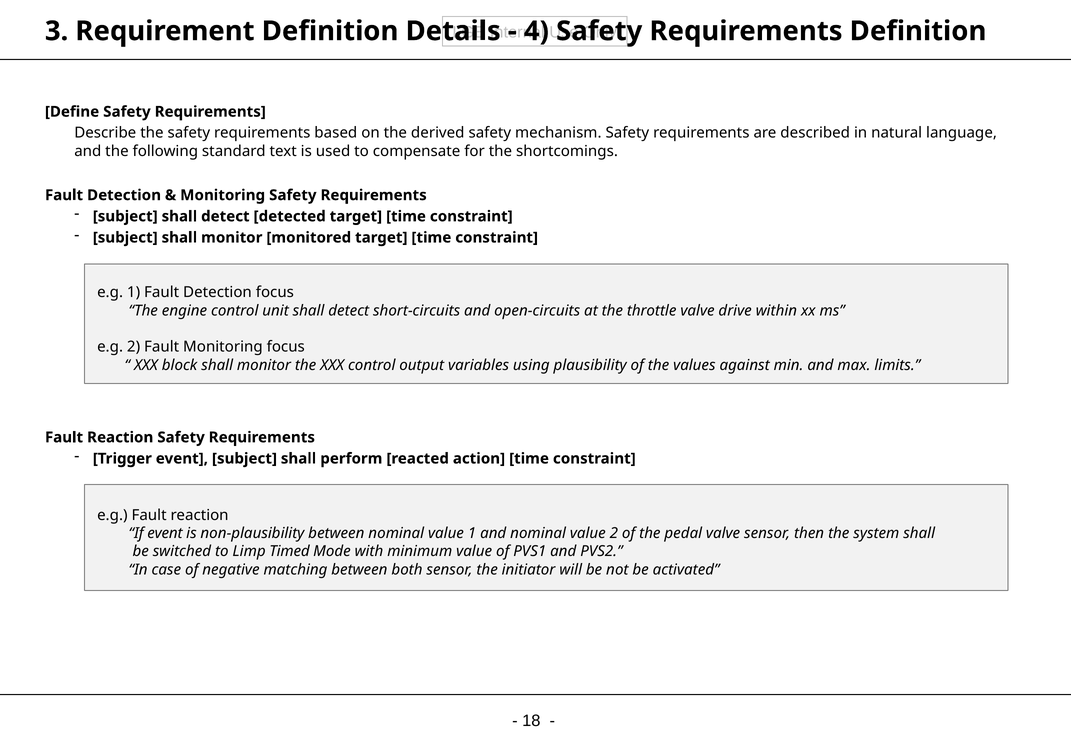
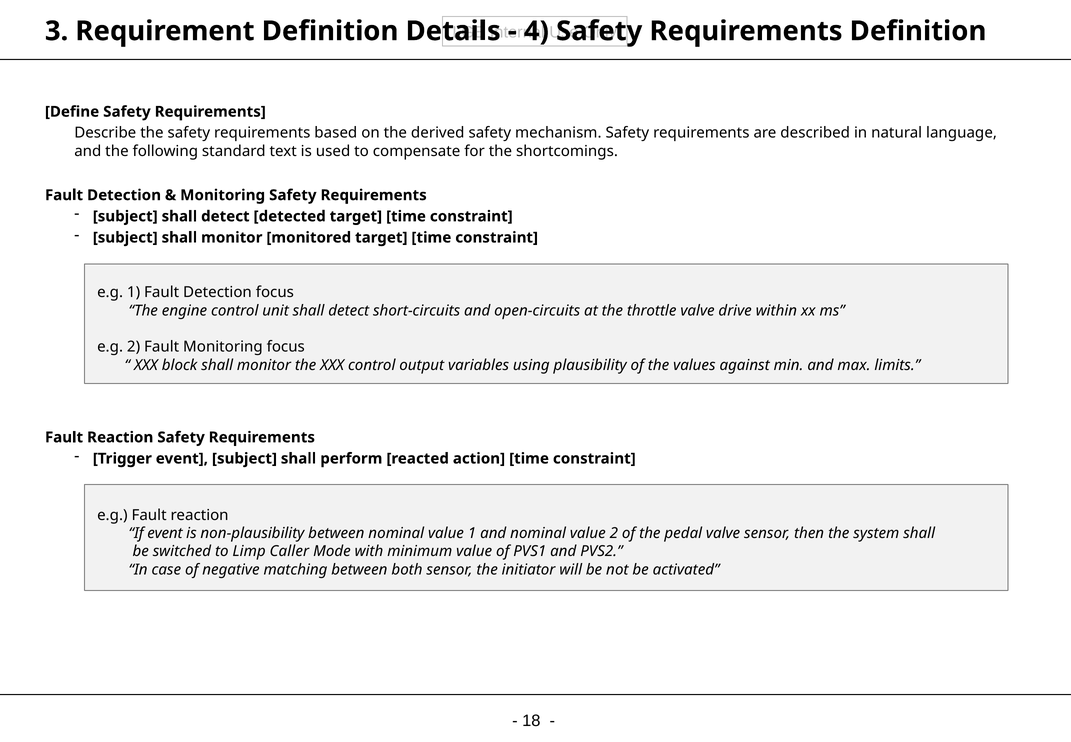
Timed: Timed -> Caller (289, 551)
